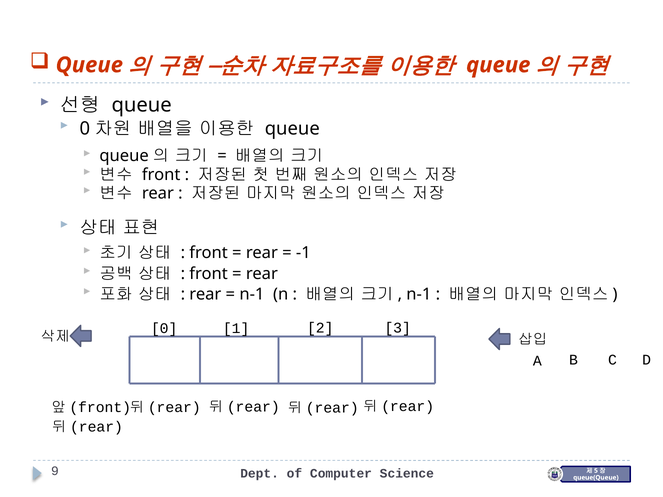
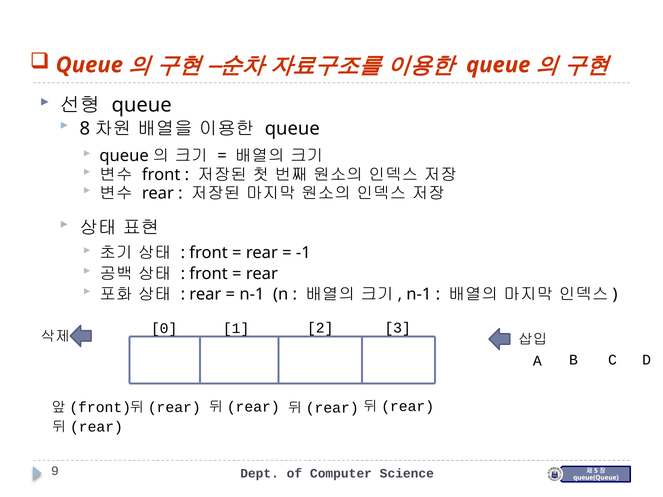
0: 0 -> 8 (85, 129)
